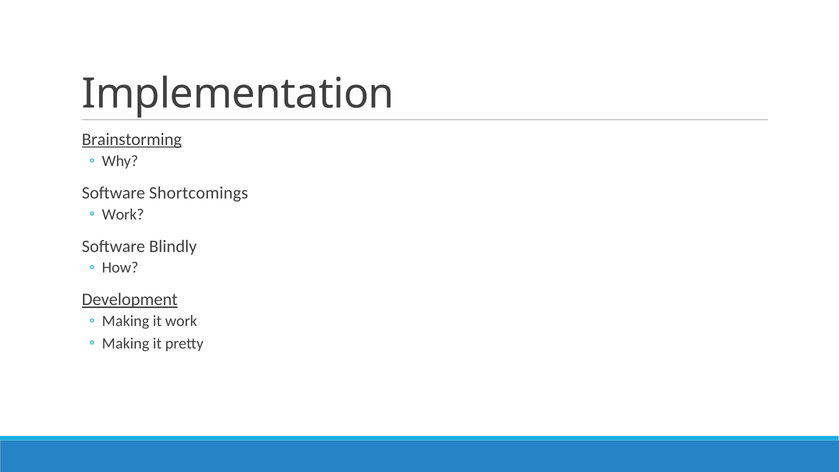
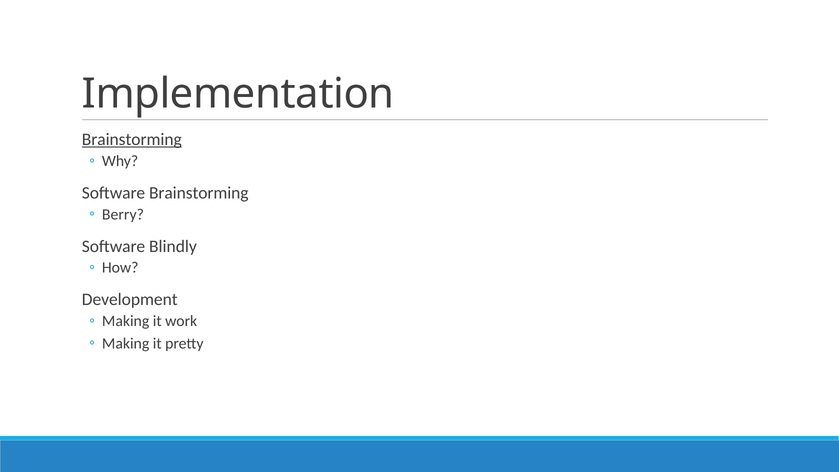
Software Shortcomings: Shortcomings -> Brainstorming (199, 193)
Work: Work -> Berry (123, 214)
Development underline: present -> none (130, 300)
